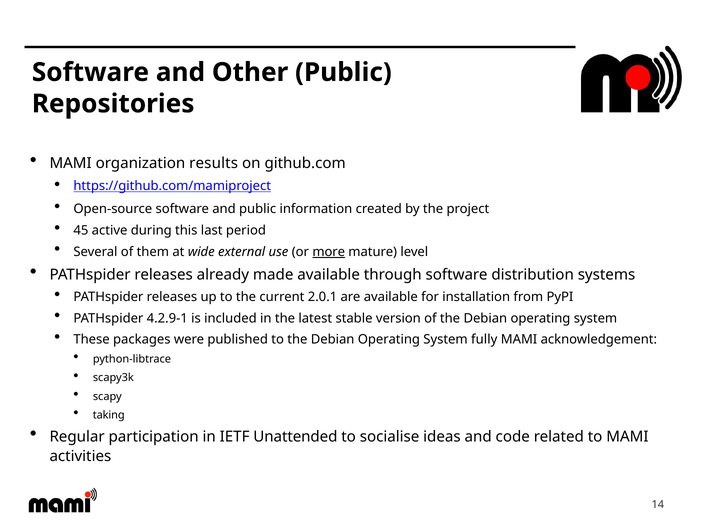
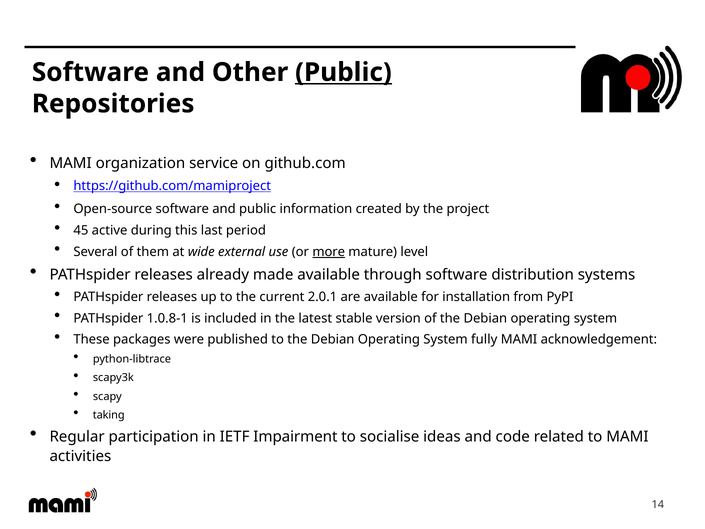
Public underline: none -> present (343, 72)
results: results -> service (214, 163)
4.2.9-1: 4.2.9-1 -> 1.0.8-1 (167, 318)
Unattended: Unattended -> Impairment (295, 437)
